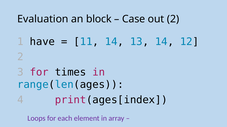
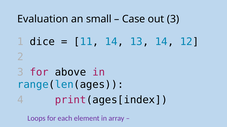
block: block -> small (99, 19)
out 2: 2 -> 3 (173, 19)
have: have -> dice (42, 42)
times: times -> above (70, 72)
